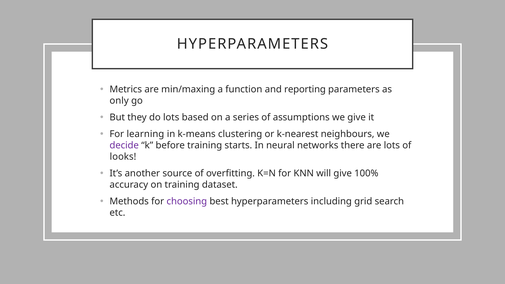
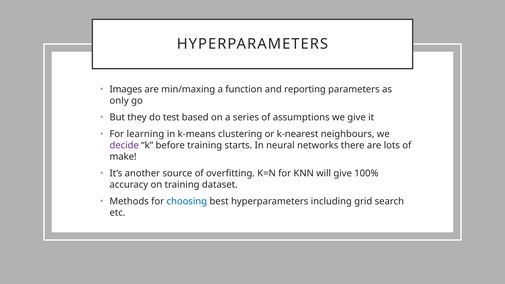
Metrics: Metrics -> Images (126, 89)
do lots: lots -> test (171, 117)
looks: looks -> make (123, 157)
choosing colour: purple -> blue (187, 201)
